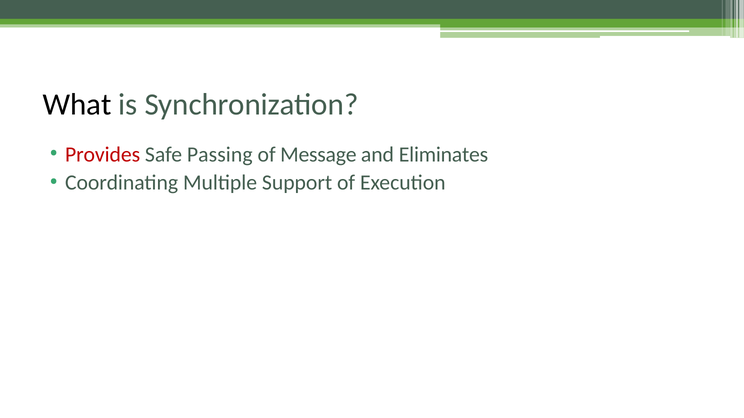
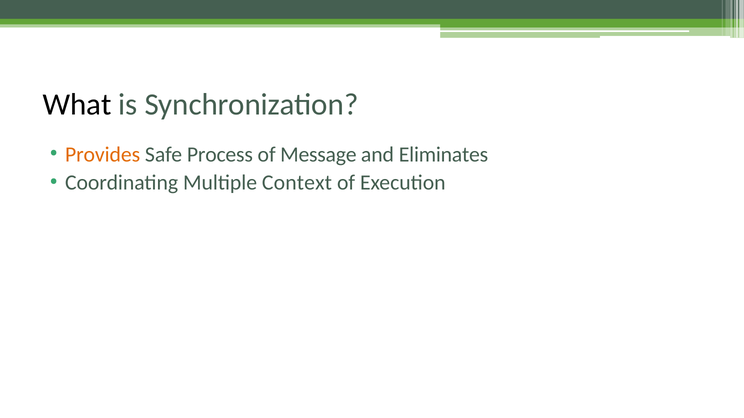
Provides colour: red -> orange (103, 155)
Passing: Passing -> Process (220, 155)
Support: Support -> Context (297, 183)
